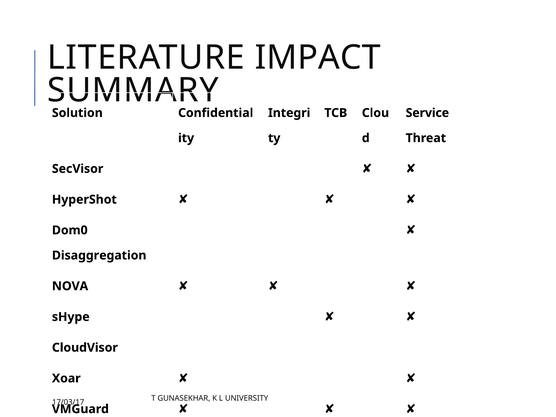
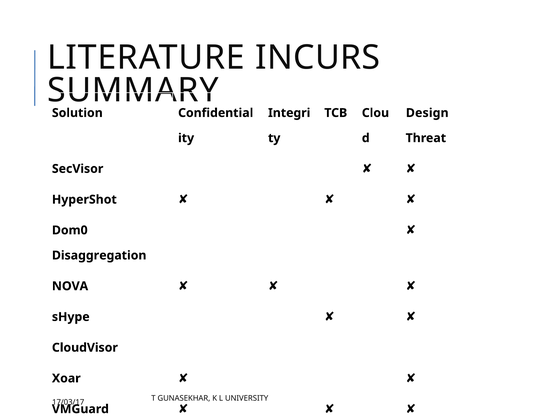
IMPACT: IMPACT -> INCURS (318, 58)
Service: Service -> Design (427, 113)
